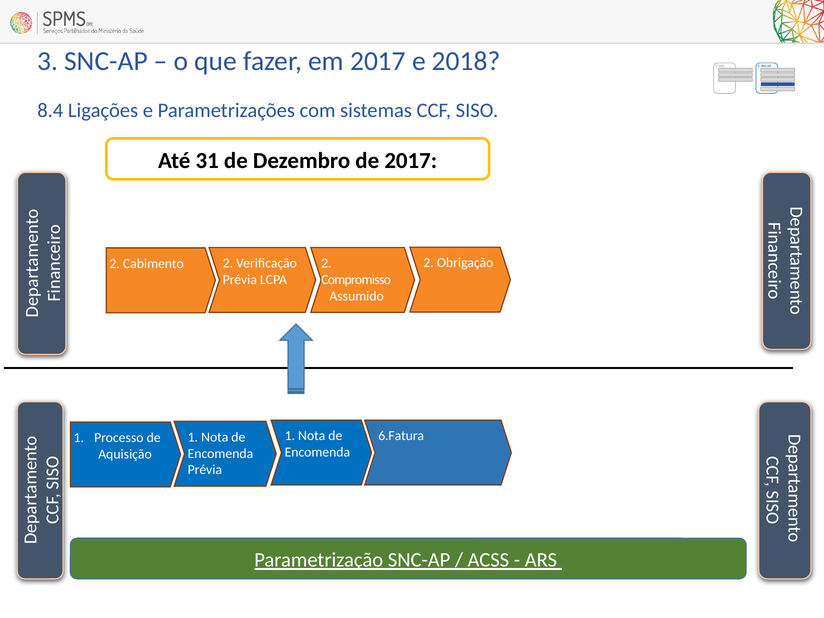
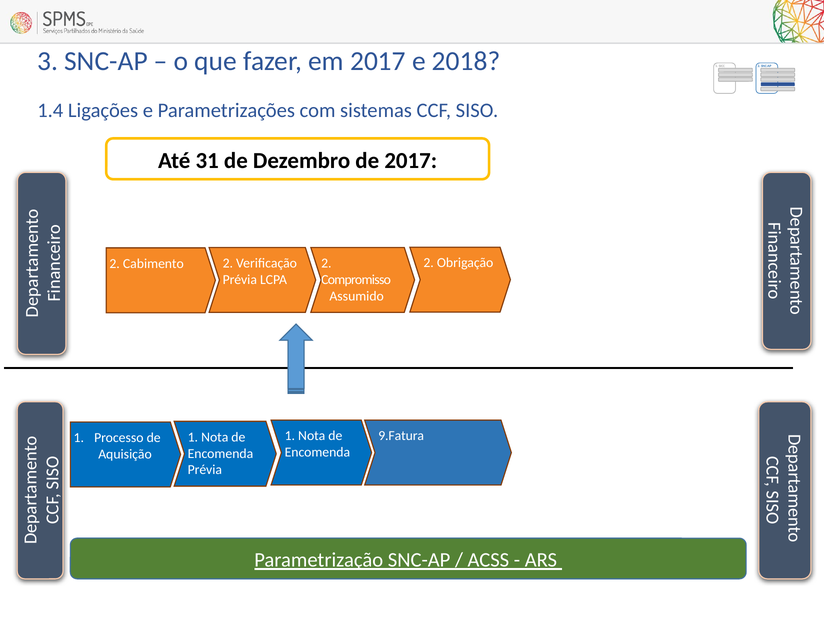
8.4: 8.4 -> 1.4 (50, 110)
6.Fatura: 6.Fatura -> 9.Fatura (401, 436)
